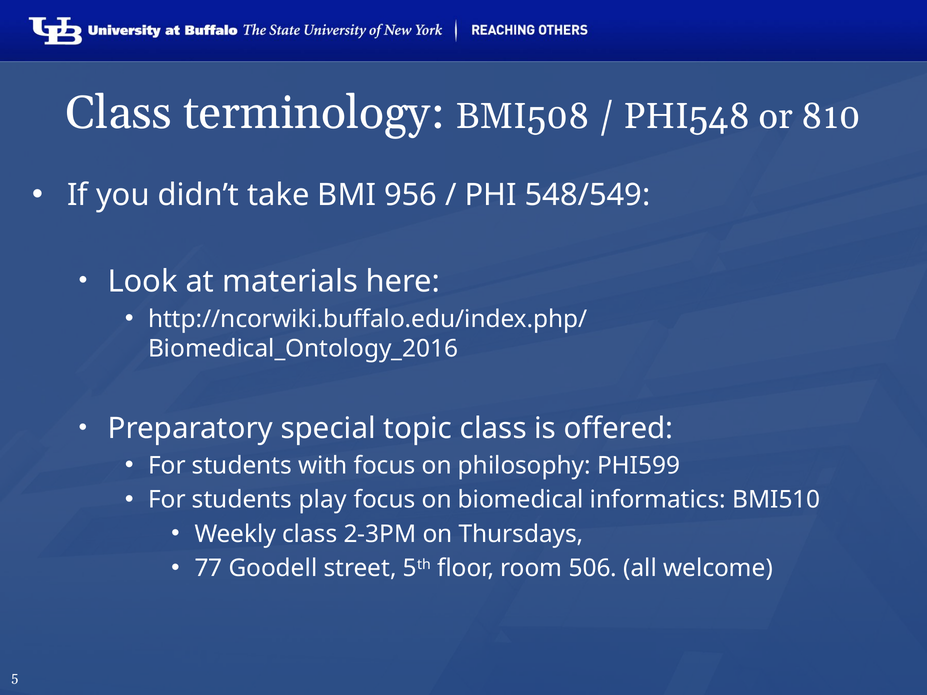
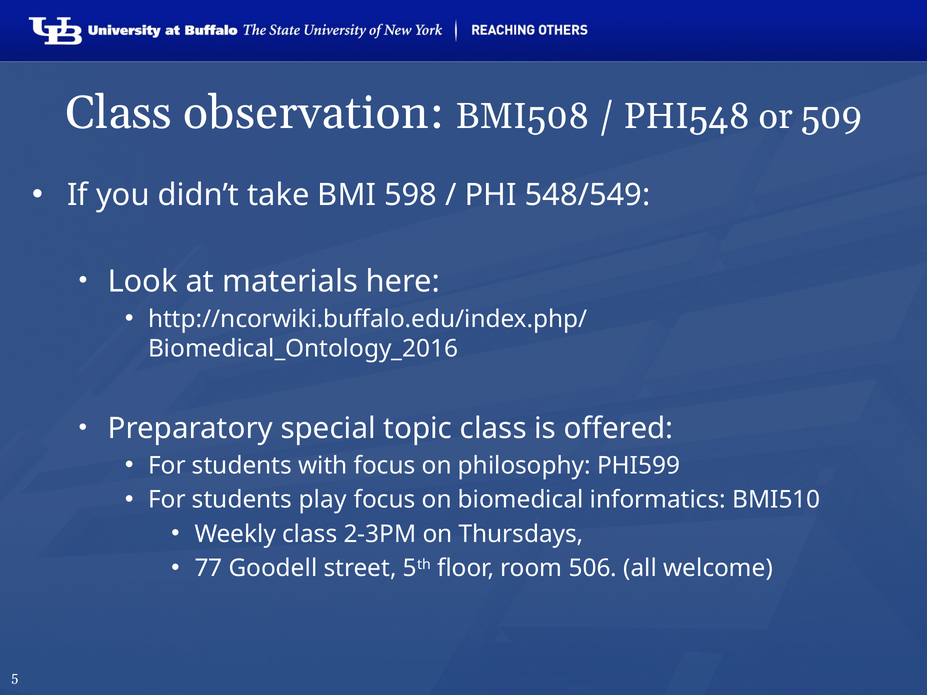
terminology: terminology -> observation (314, 113)
810: 810 -> 509 (832, 116)
956: 956 -> 598 (411, 195)
